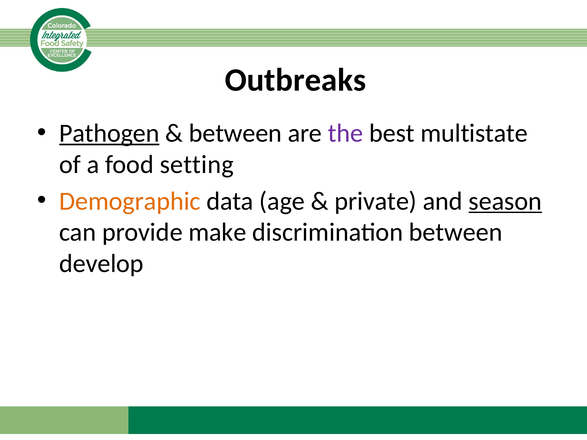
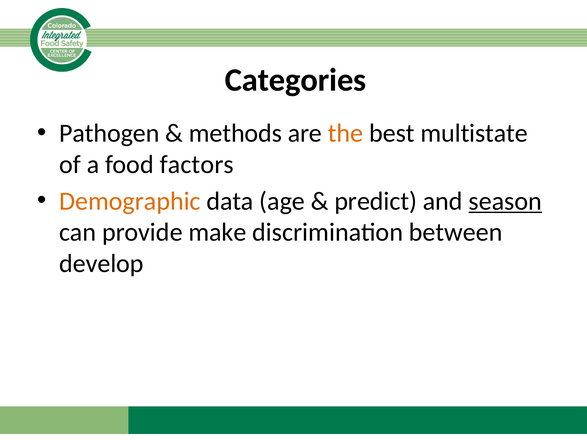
Outbreaks: Outbreaks -> Categories (295, 80)
Pathogen underline: present -> none (109, 133)
between: between -> methods (235, 133)
the colour: purple -> orange (346, 133)
setting: setting -> factors (197, 165)
private: private -> predict (376, 201)
